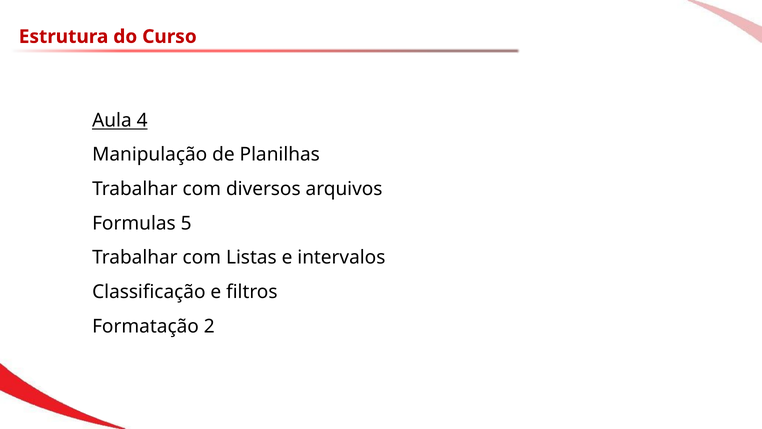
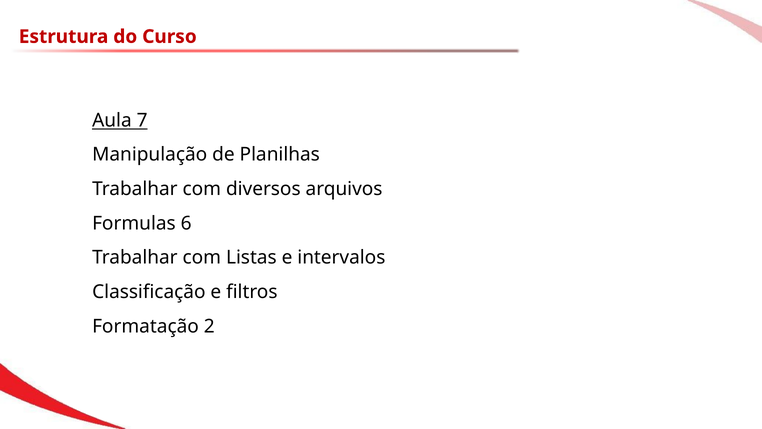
4: 4 -> 7 (142, 120)
5: 5 -> 6 (186, 223)
